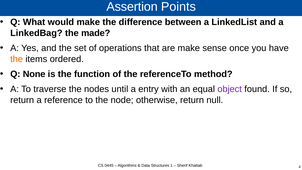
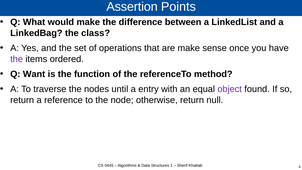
made: made -> class (96, 33)
the colour: orange -> purple (17, 59)
None: None -> Want (34, 74)
